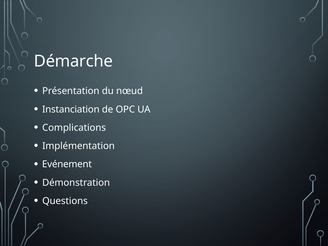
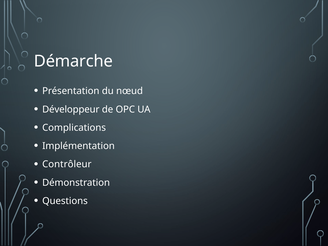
Instanciation: Instanciation -> Développeur (71, 109)
Evénement: Evénement -> Contrôleur (67, 164)
